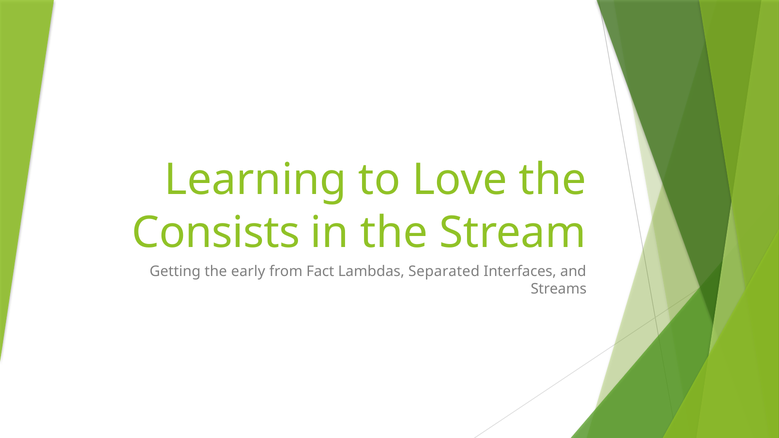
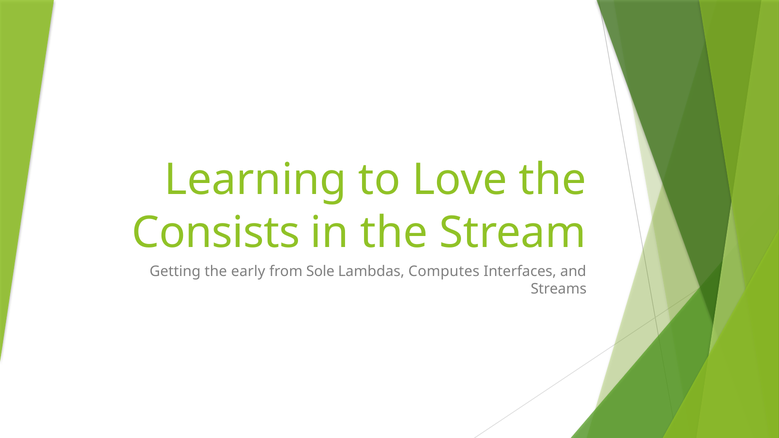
Fact: Fact -> Sole (320, 272)
Separated: Separated -> Computes (444, 272)
